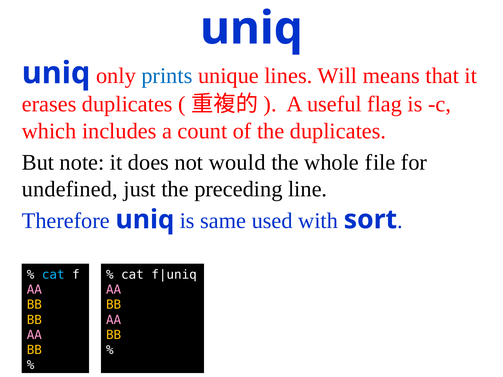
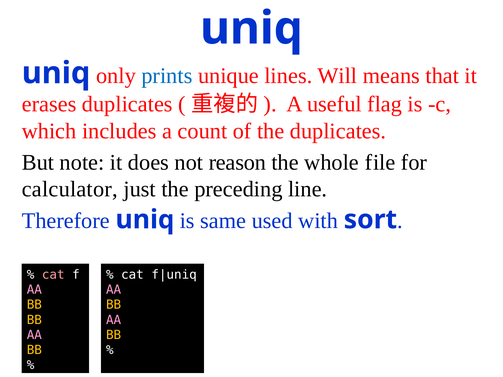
would: would -> reason (237, 162)
undefined: undefined -> calculator (70, 189)
cat colour: light blue -> pink (53, 275)
